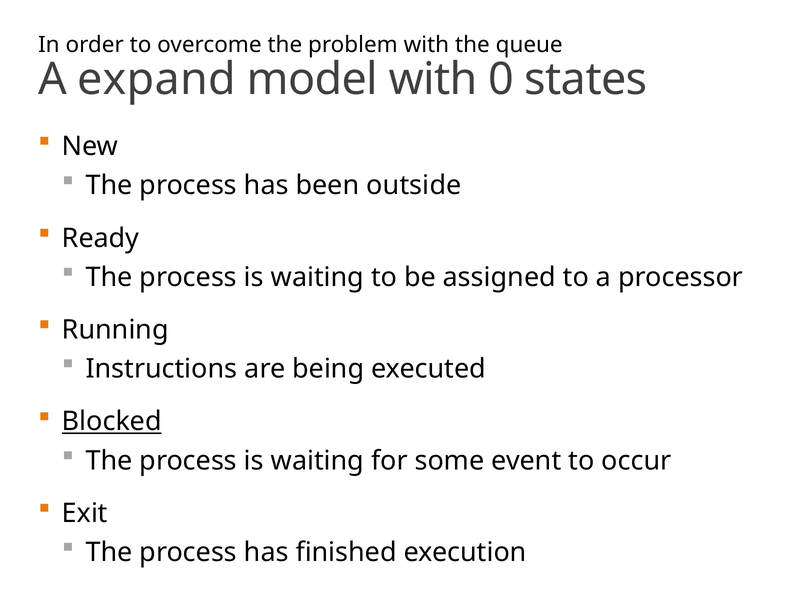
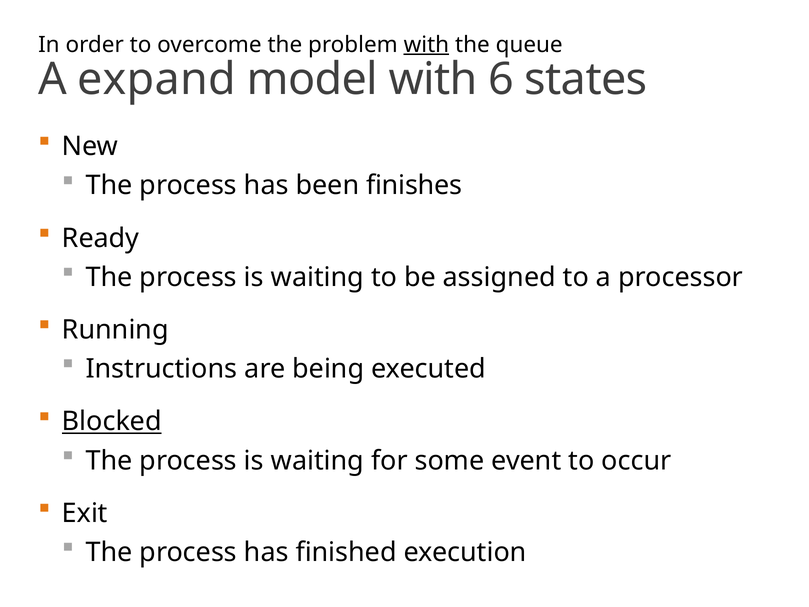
with underline: none -> present (426, 45)
0: 0 -> 6 (501, 79)
outside: outside -> finishes (414, 185)
